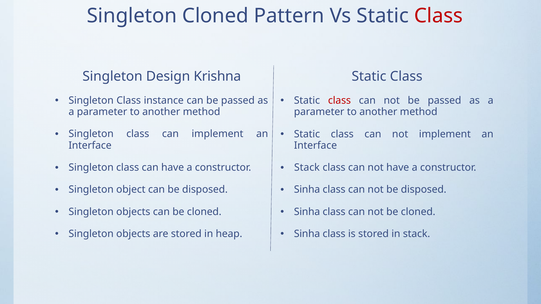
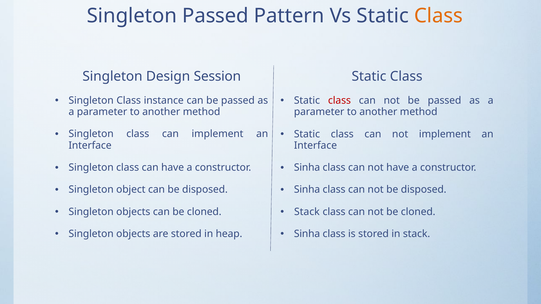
Singleton Cloned: Cloned -> Passed (215, 16)
Class colour: red -> orange (438, 16)
Krishna: Krishna -> Session (217, 77)
Stack: Stack -> Sinha (307, 168)
Sinha: Sinha -> Stack (307, 212)
